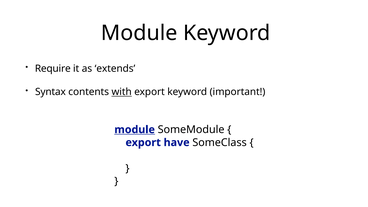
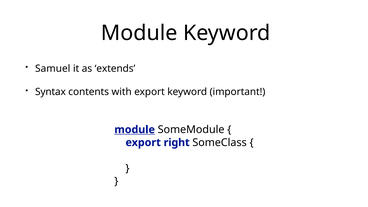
Require: Require -> Samuel (53, 69)
with underline: present -> none (122, 92)
have: have -> right (177, 143)
